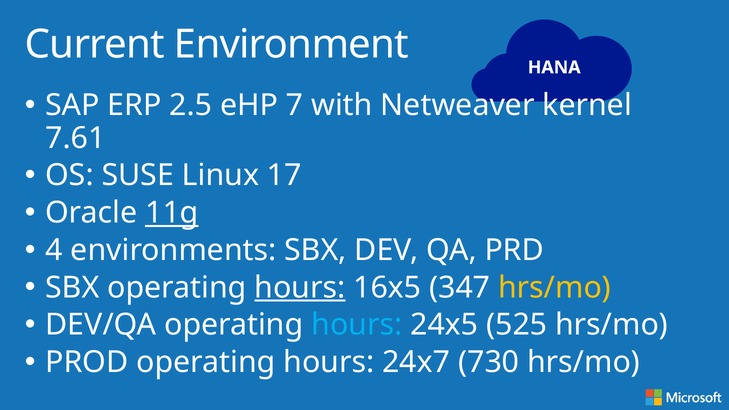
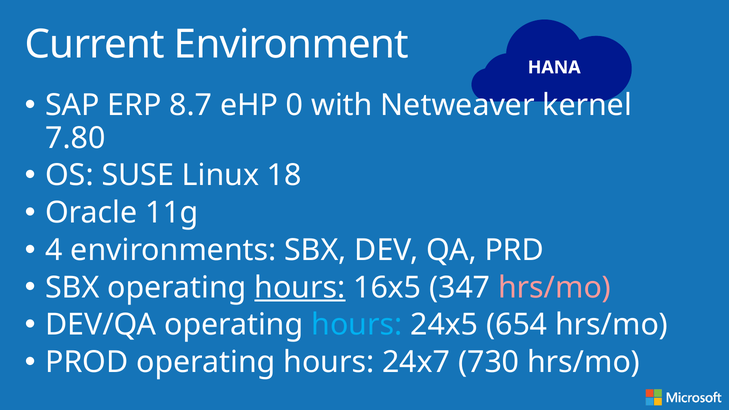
2.5: 2.5 -> 8.7 (191, 105)
7: 7 -> 0 (295, 105)
7.61: 7.61 -> 7.80 (75, 138)
17: 17 -> 18 (284, 175)
11g underline: present -> none (172, 213)
hrs/mo colour: yellow -> pink (555, 288)
525: 525 -> 654 (517, 325)
